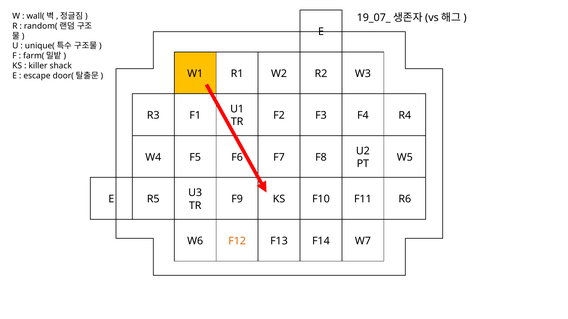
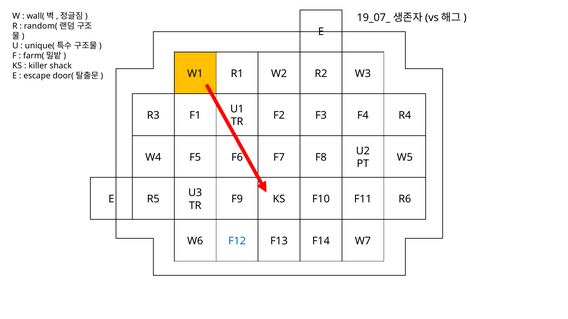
F12 colour: orange -> blue (237, 241)
